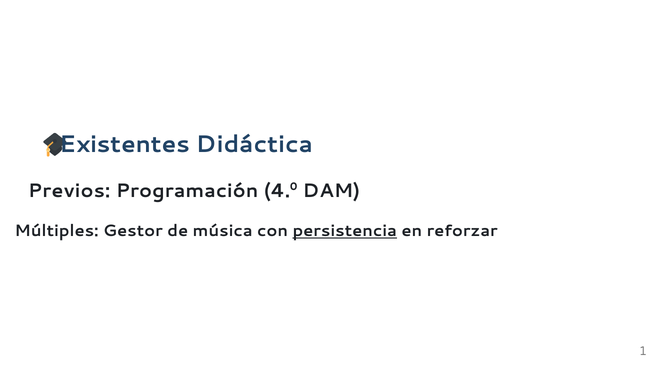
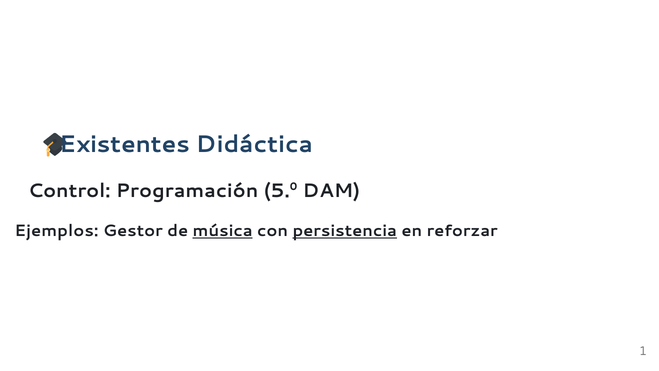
Previos: Previos -> Control (69, 191)
4.º: 4.º -> 5.º (280, 191)
Múltiples: Múltiples -> Ejemplos (56, 231)
música underline: none -> present (223, 231)
